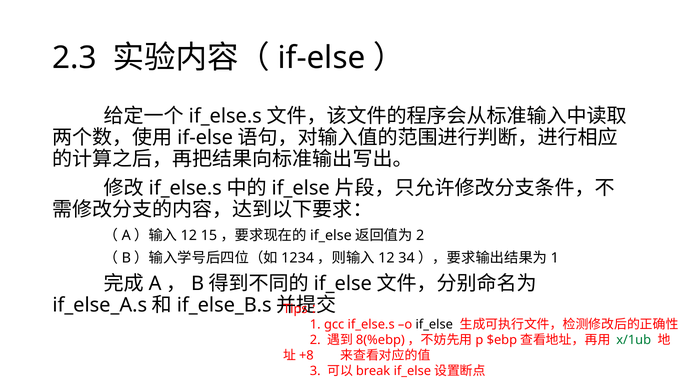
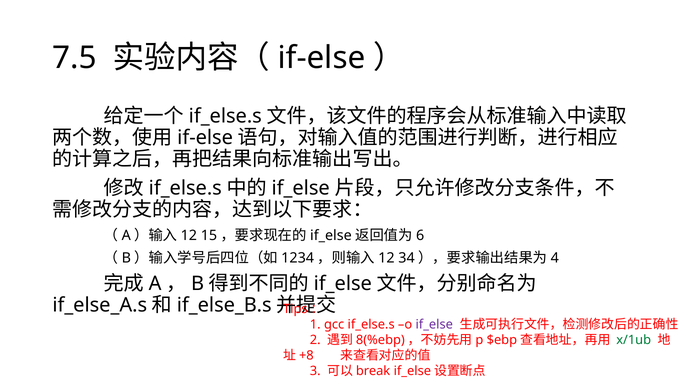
2.3: 2.3 -> 7.5 (75, 58)
2: 2 -> 6 (420, 236)
1: 1 -> 4 (555, 258)
if_else colour: black -> purple (434, 325)
